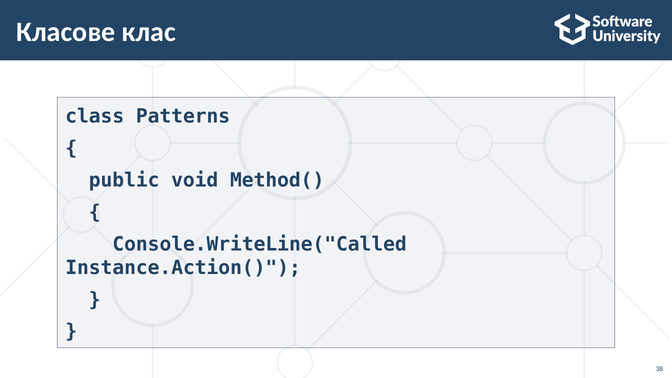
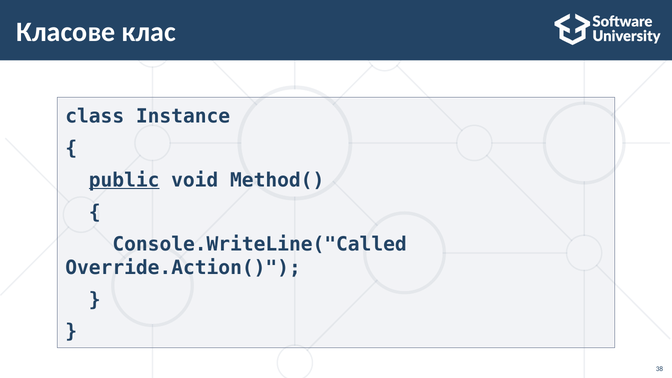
Patterns: Patterns -> Instance (183, 116)
public underline: none -> present (124, 180)
Instance.Action(: Instance.Action( -> Override.Action( (183, 268)
